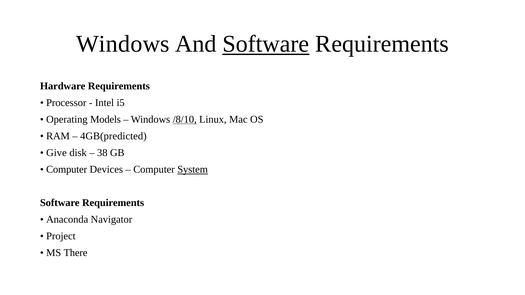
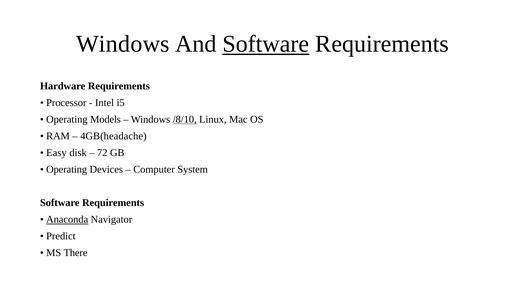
4GB(predicted: 4GB(predicted -> 4GB(headache (113, 136)
Give: Give -> Easy (56, 153)
38: 38 -> 72 (102, 153)
Computer: Computer -> Operating (67, 170)
System underline: present -> none (193, 170)
Anaconda underline: none -> present (67, 220)
Project: Project -> Predict (61, 236)
